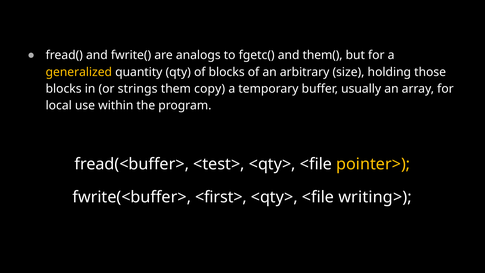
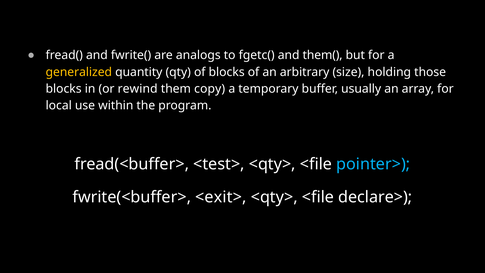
strings: strings -> rewind (138, 89)
pointer> colour: yellow -> light blue (373, 164)
<first>: <first> -> <exit> (221, 197)
writing>: writing> -> declare> (375, 197)
